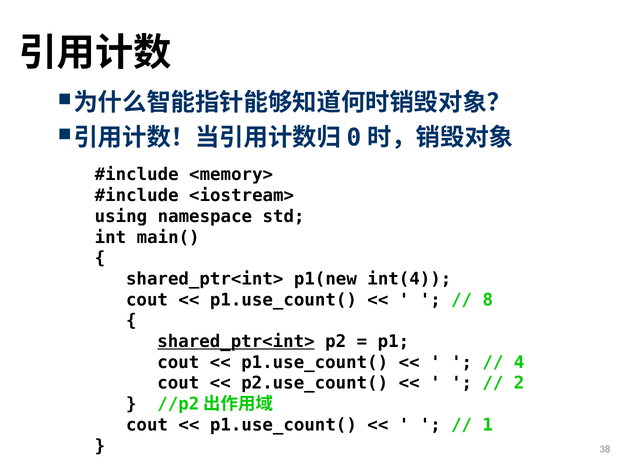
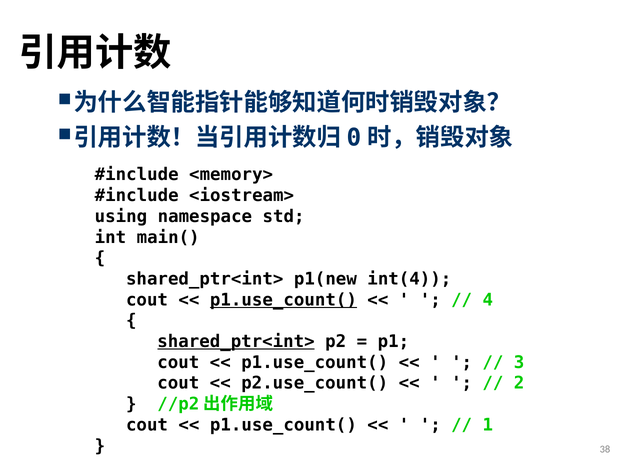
p1.use_count( underline: none -> present (283, 300)
8: 8 -> 4 (488, 300)
4: 4 -> 3 (519, 363)
